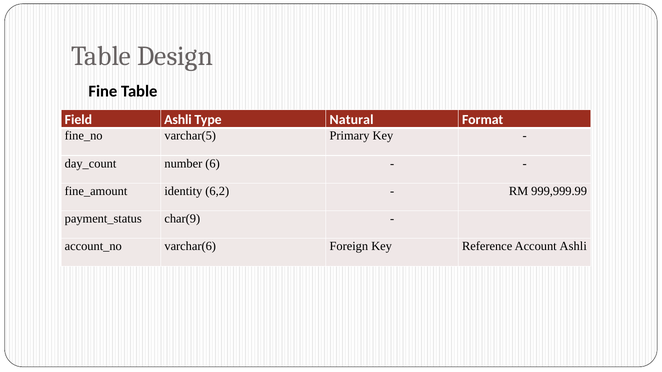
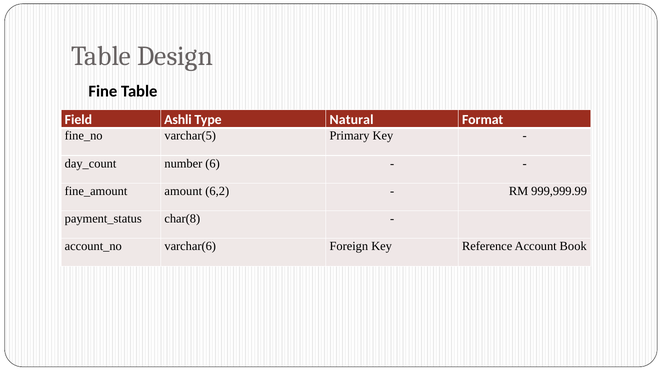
identity: identity -> amount (183, 191)
char(9: char(9 -> char(8 (182, 219)
Account Ashli: Ashli -> Book (573, 247)
